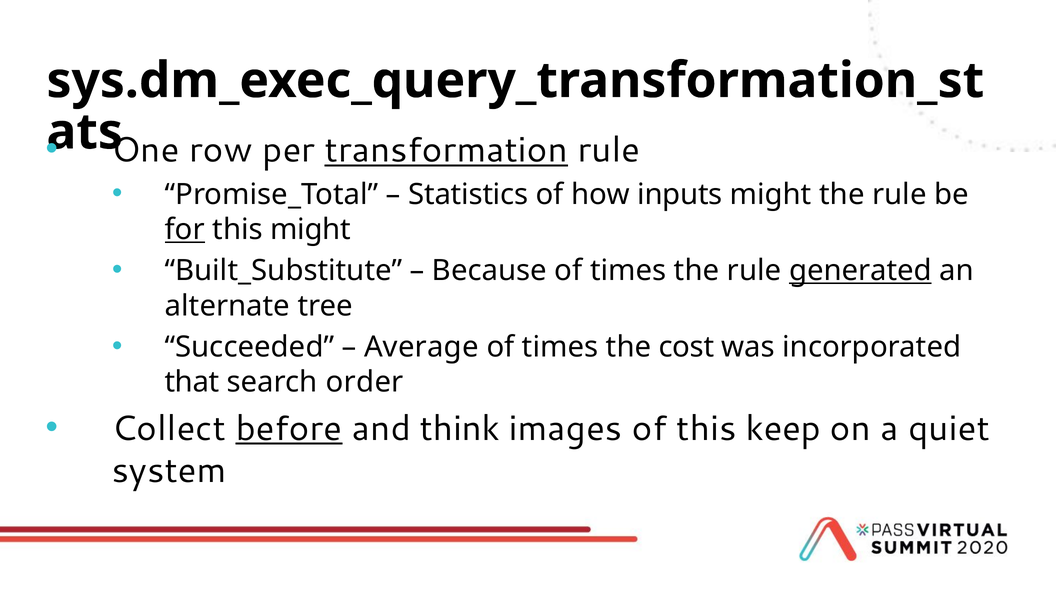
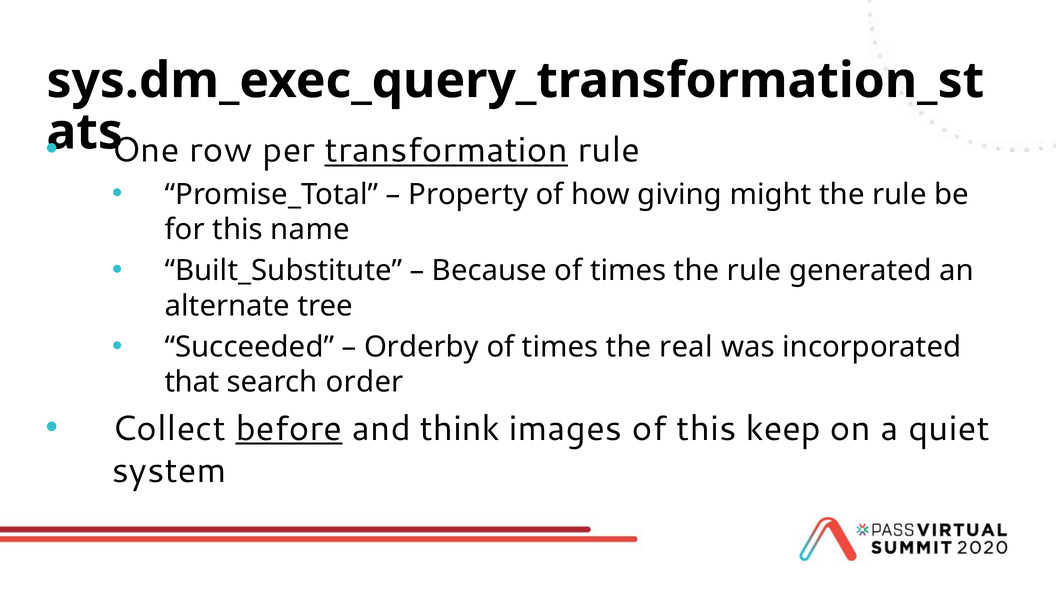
Statistics: Statistics -> Property (468, 194)
inputs: inputs -> giving (680, 194)
for underline: present -> none (185, 230)
this might: might -> name (310, 230)
generated underline: present -> none (860, 271)
Average: Average -> Orderby (421, 347)
cost: cost -> real (686, 347)
